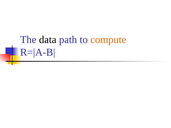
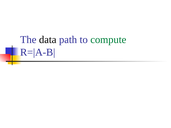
compute colour: orange -> green (108, 40)
